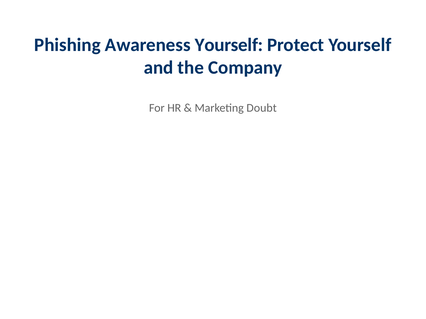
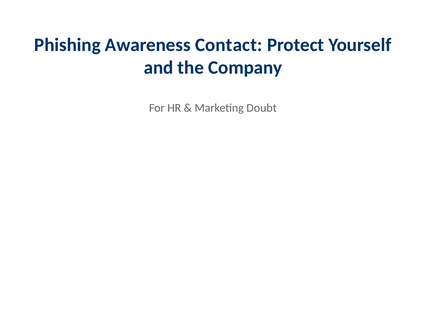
Awareness Yourself: Yourself -> Contact (229, 45)
